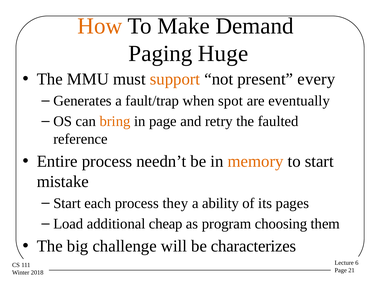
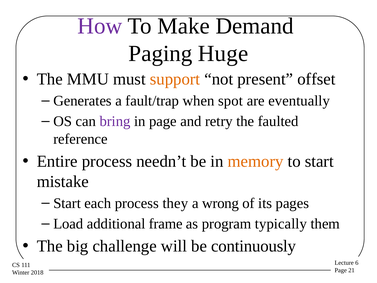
How colour: orange -> purple (100, 26)
every: every -> offset (316, 79)
bring colour: orange -> purple (115, 121)
ability: ability -> wrong (221, 203)
cheap: cheap -> frame (166, 224)
choosing: choosing -> typically (281, 224)
characterizes: characterizes -> continuously (254, 246)
